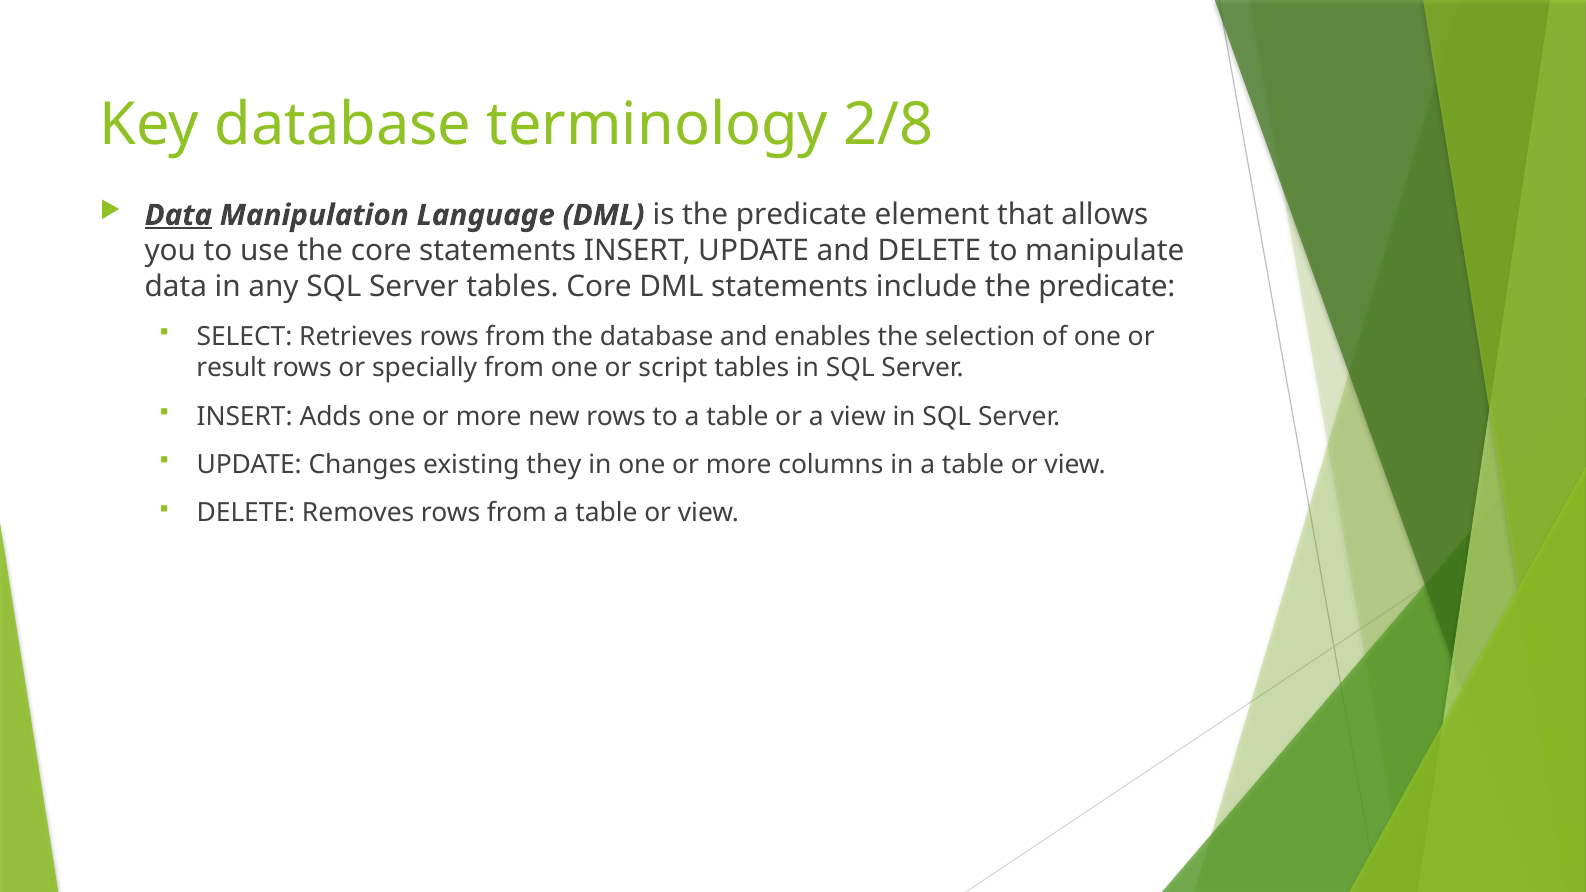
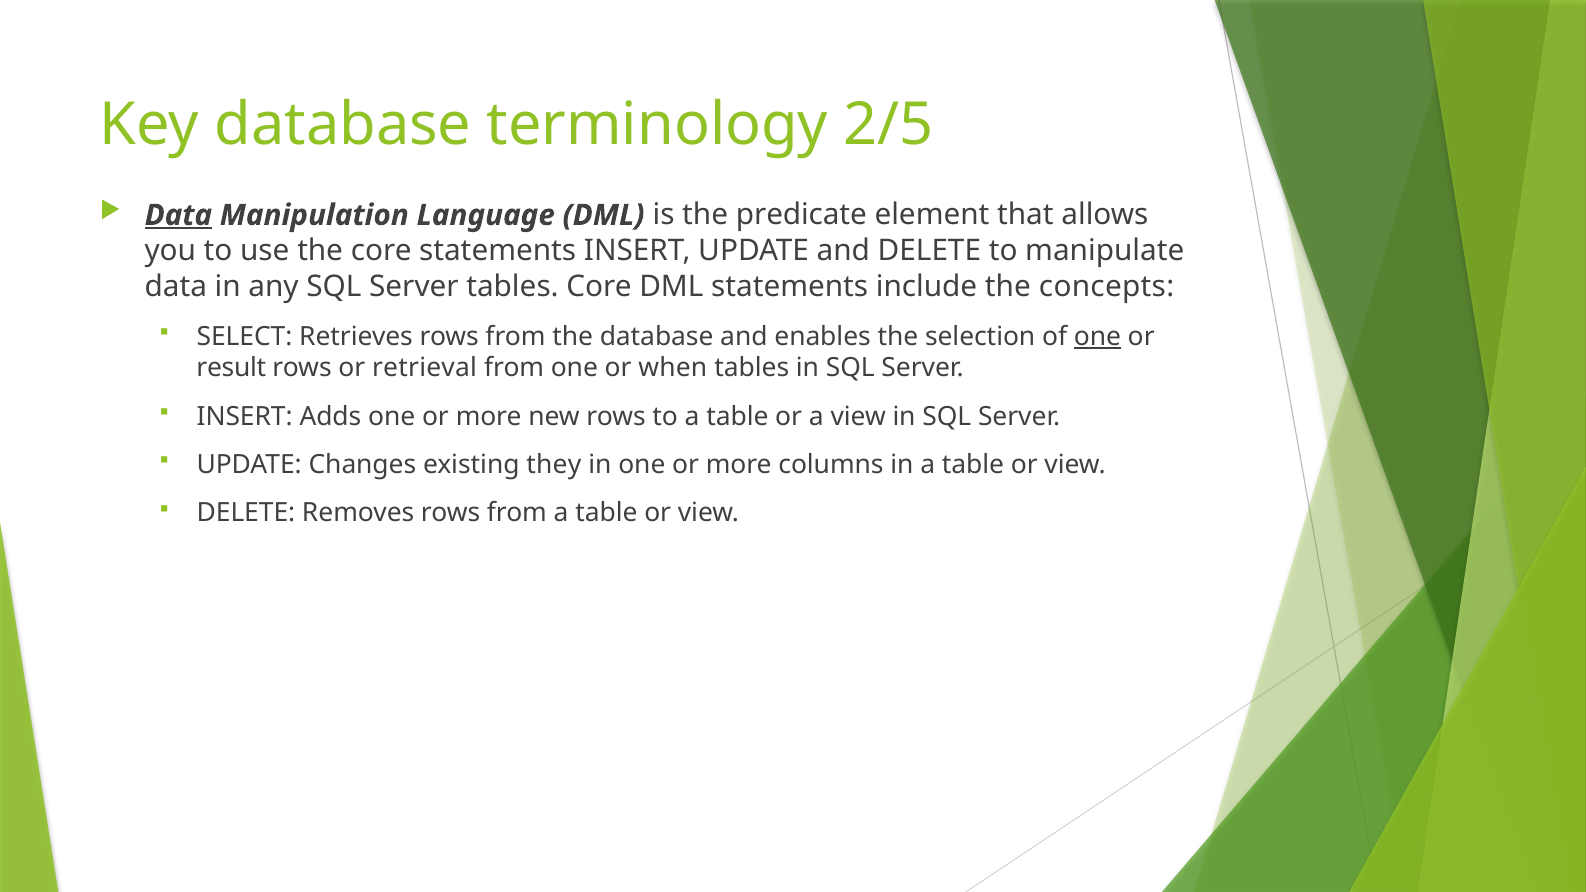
2/8: 2/8 -> 2/5 (889, 125)
include the predicate: predicate -> concepts (1107, 287)
one underline: none -> present (1097, 337)
specially: specially -> retrieval (425, 368)
script: script -> when (673, 368)
